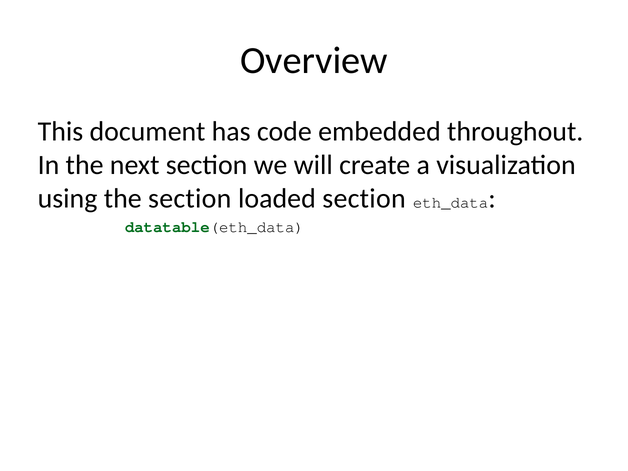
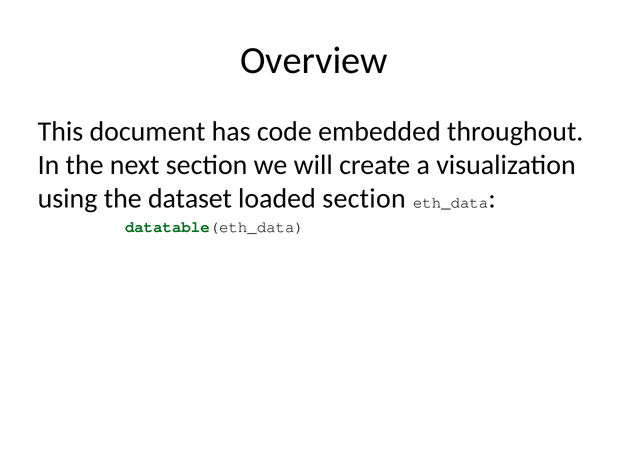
the section: section -> dataset (190, 199)
